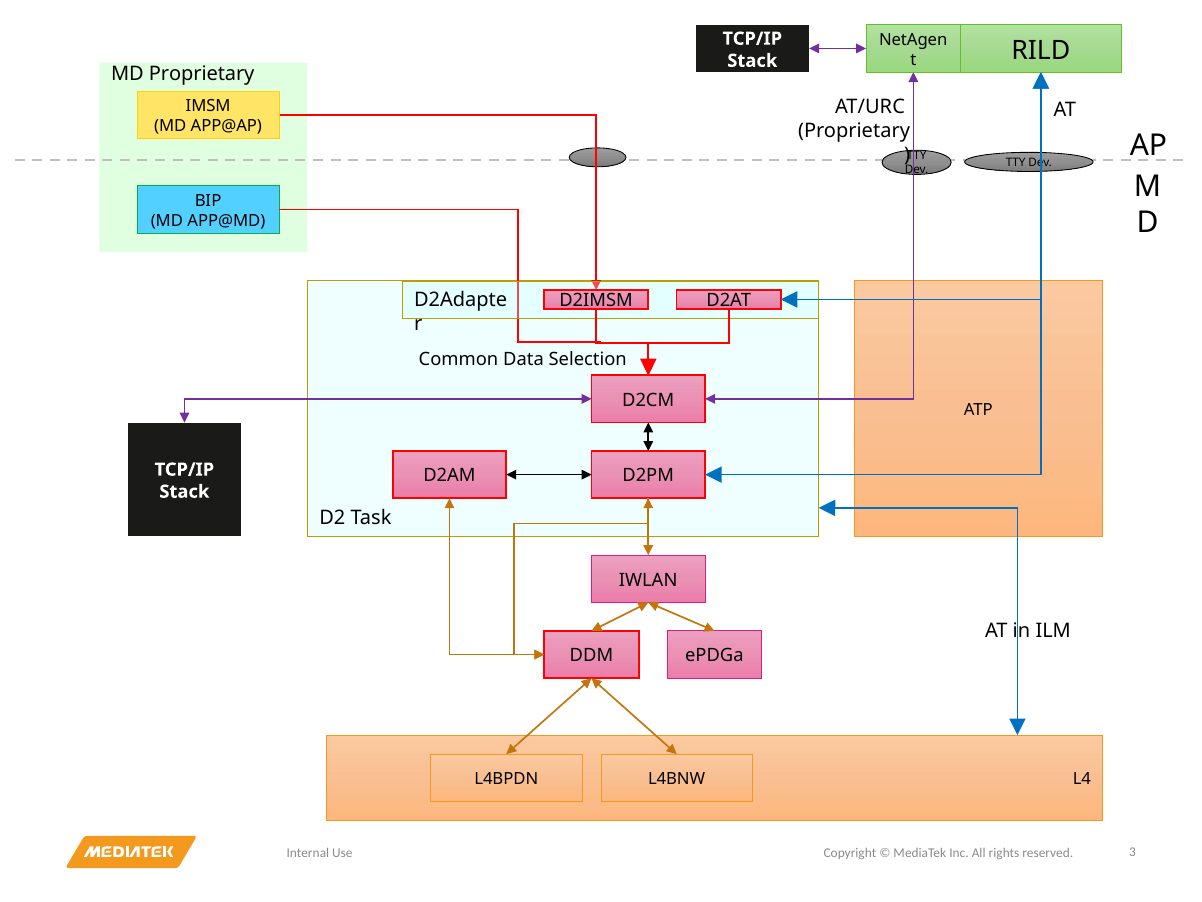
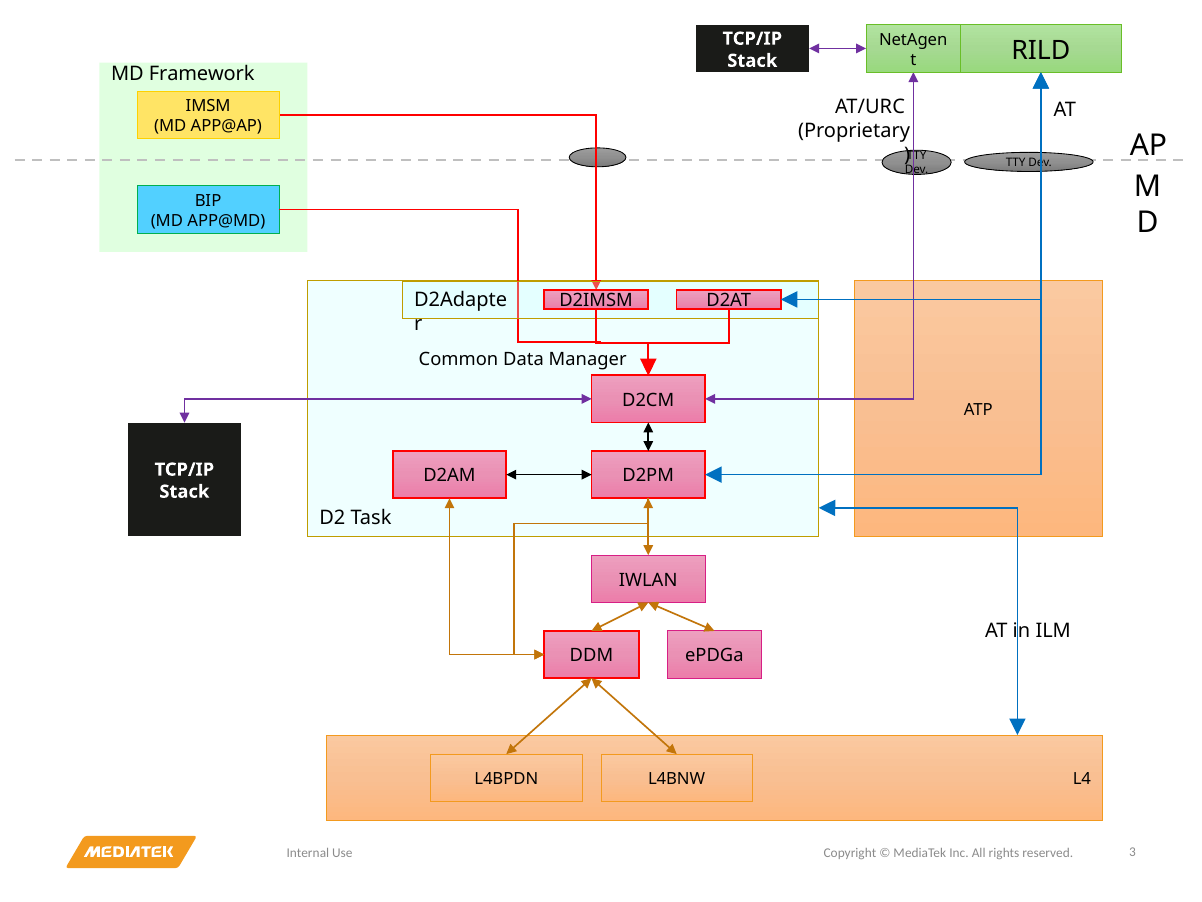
MD Proprietary: Proprietary -> Framework (202, 74)
Selection: Selection -> Manager (588, 359)
